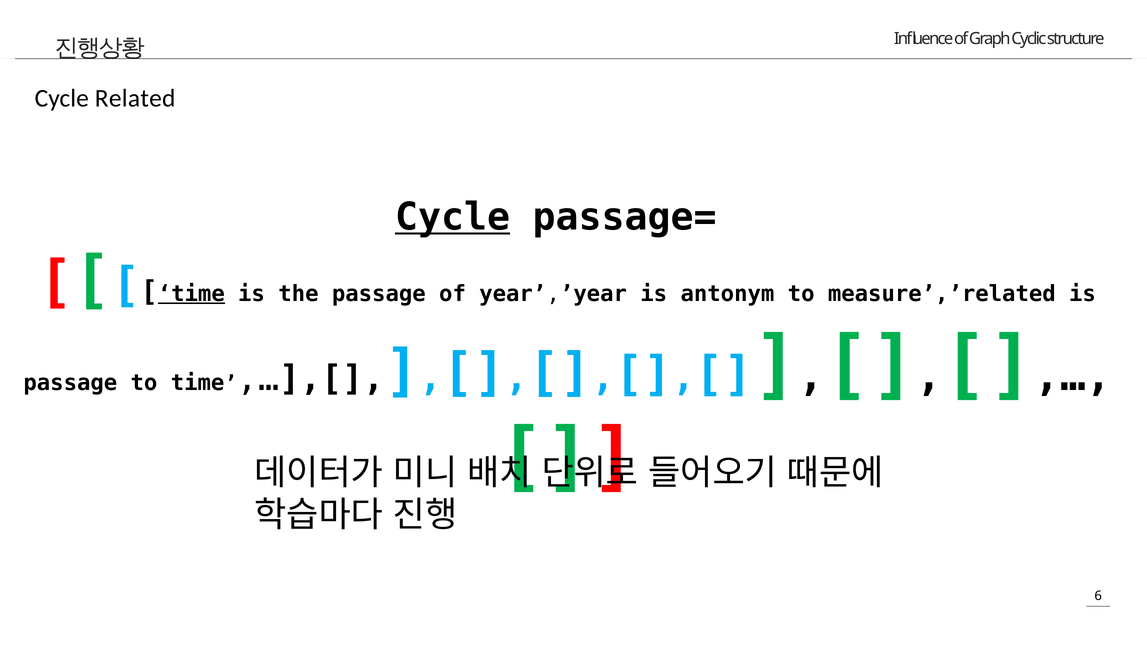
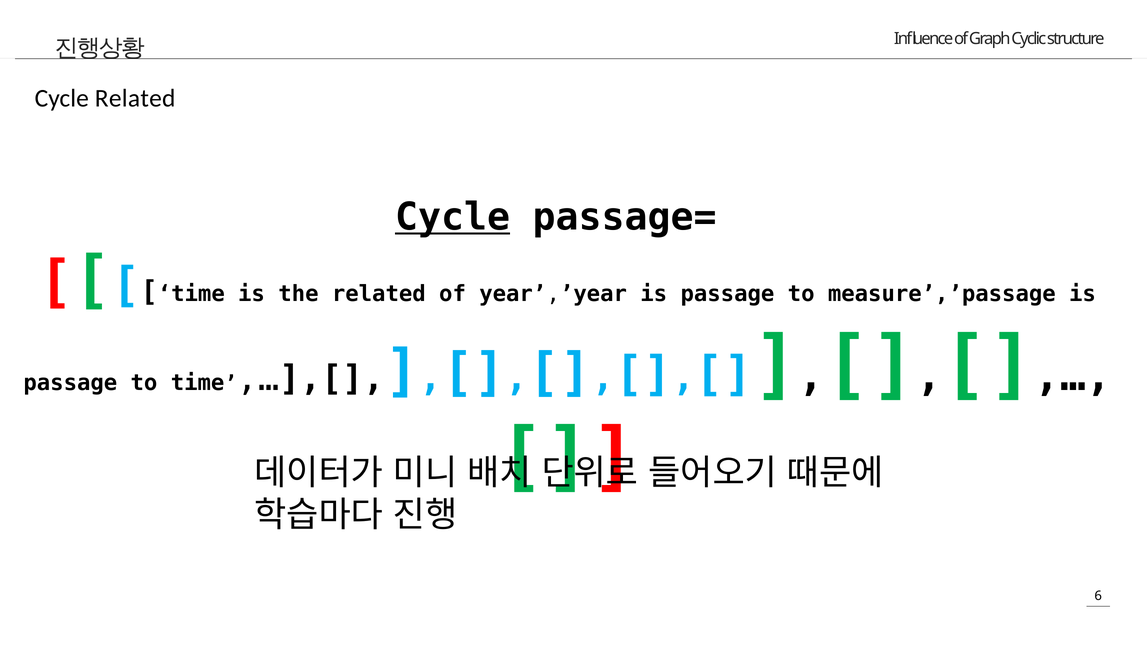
time underline: present -> none (191, 294)
the passage: passage -> related (379, 294)
year’,’year is antonym: antonym -> passage (727, 294)
measure’,’related: measure’,’related -> measure’,’passage (942, 294)
